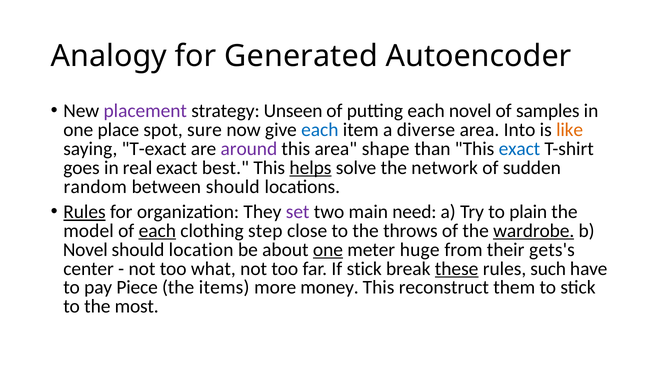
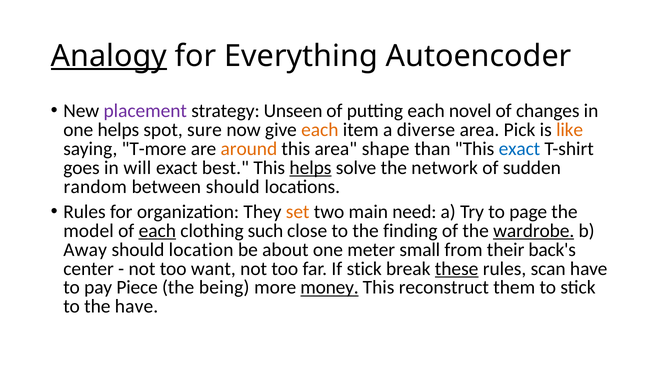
Analogy underline: none -> present (109, 56)
Generated: Generated -> Everything (301, 56)
samples: samples -> changes (548, 111)
one place: place -> helps (118, 130)
each colour: blue -> orange (320, 130)
Into: Into -> Pick (520, 130)
T-exact: T-exact -> T-more (154, 149)
around colour: purple -> orange (249, 149)
real: real -> will (137, 168)
Rules underline: present -> none (84, 212)
set colour: purple -> orange (298, 212)
plain: plain -> page (528, 212)
step: step -> such (265, 231)
throws: throws -> finding (410, 231)
Novel: Novel -> Away (85, 249)
one underline: present -> none (328, 249)
huge: huge -> small (420, 249)
gets's: gets's -> back's (552, 249)
what: what -> want (213, 268)
such: such -> scan (548, 268)
items: items -> being (224, 287)
money underline: none -> present (330, 287)
the most: most -> have (137, 306)
